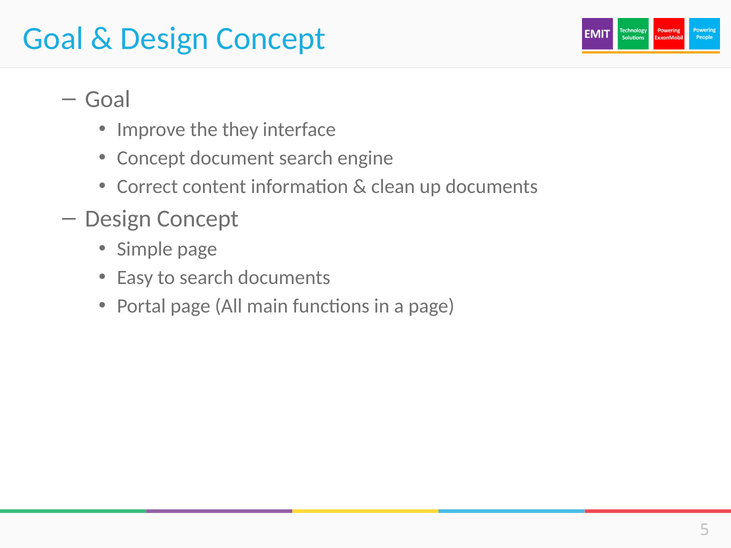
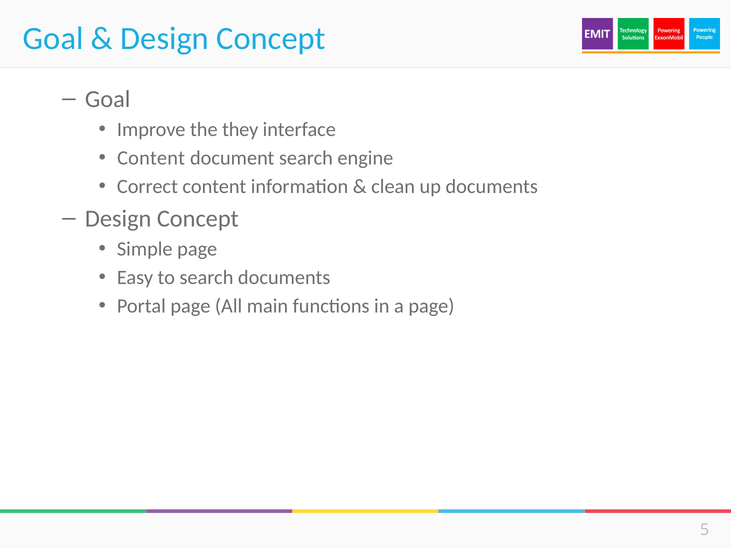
Concept: Concept -> Content (151, 158)
